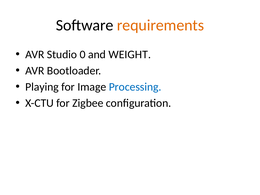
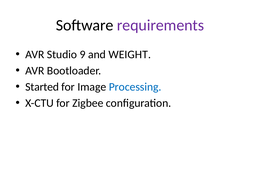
requirements colour: orange -> purple (160, 25)
0: 0 -> 9 (83, 55)
Playing: Playing -> Started (42, 87)
